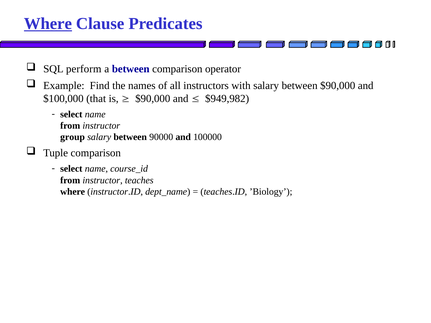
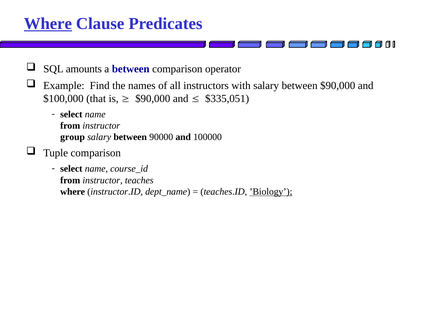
perform: perform -> amounts (84, 69)
$949,982: $949,982 -> $335,051 (227, 99)
’Biology underline: none -> present (271, 192)
